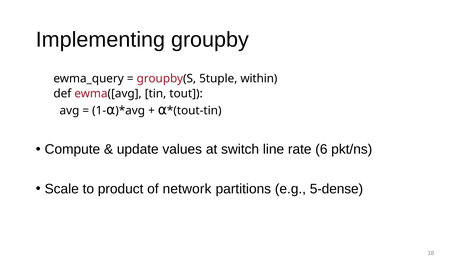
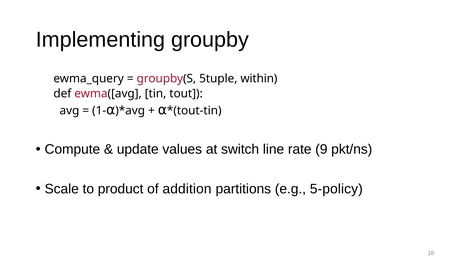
6: 6 -> 9 (321, 149)
network: network -> addition (187, 188)
5-dense: 5-dense -> 5-policy (336, 188)
